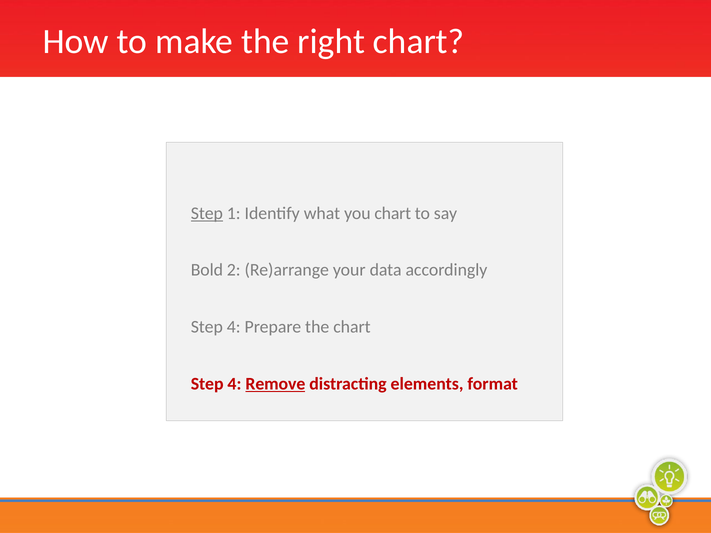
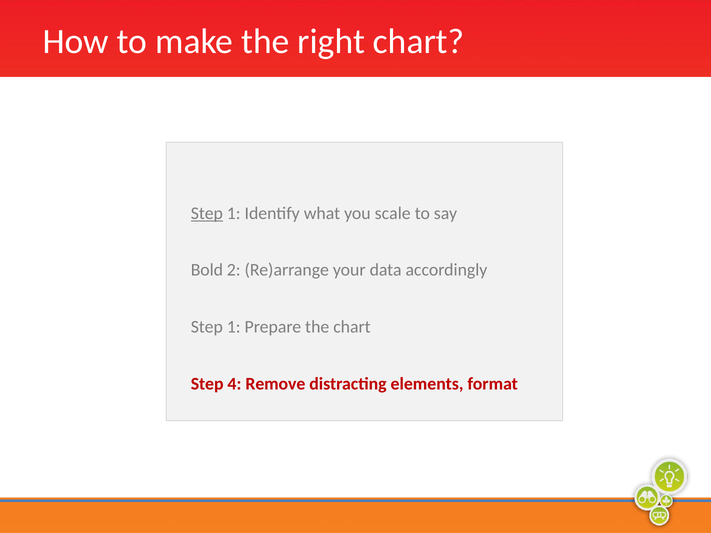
you chart: chart -> scale (393, 213)
4: 4 -> 1 (234, 327)
Remove underline: present -> none (275, 384)
